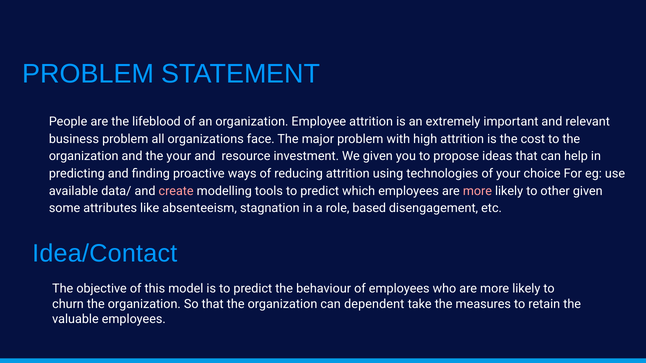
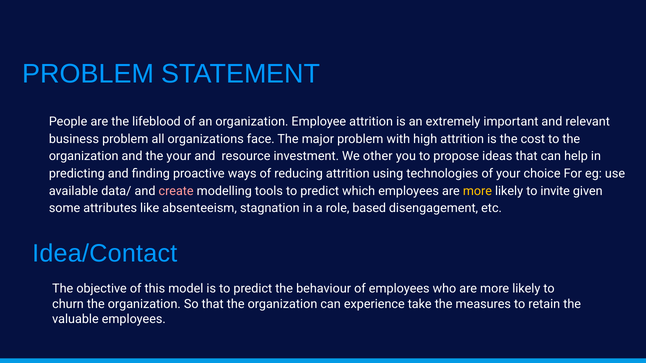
We given: given -> other (378, 156)
more colour: pink -> yellow (477, 191)
other: other -> invite (555, 191)
dependent: dependent -> experience (374, 304)
